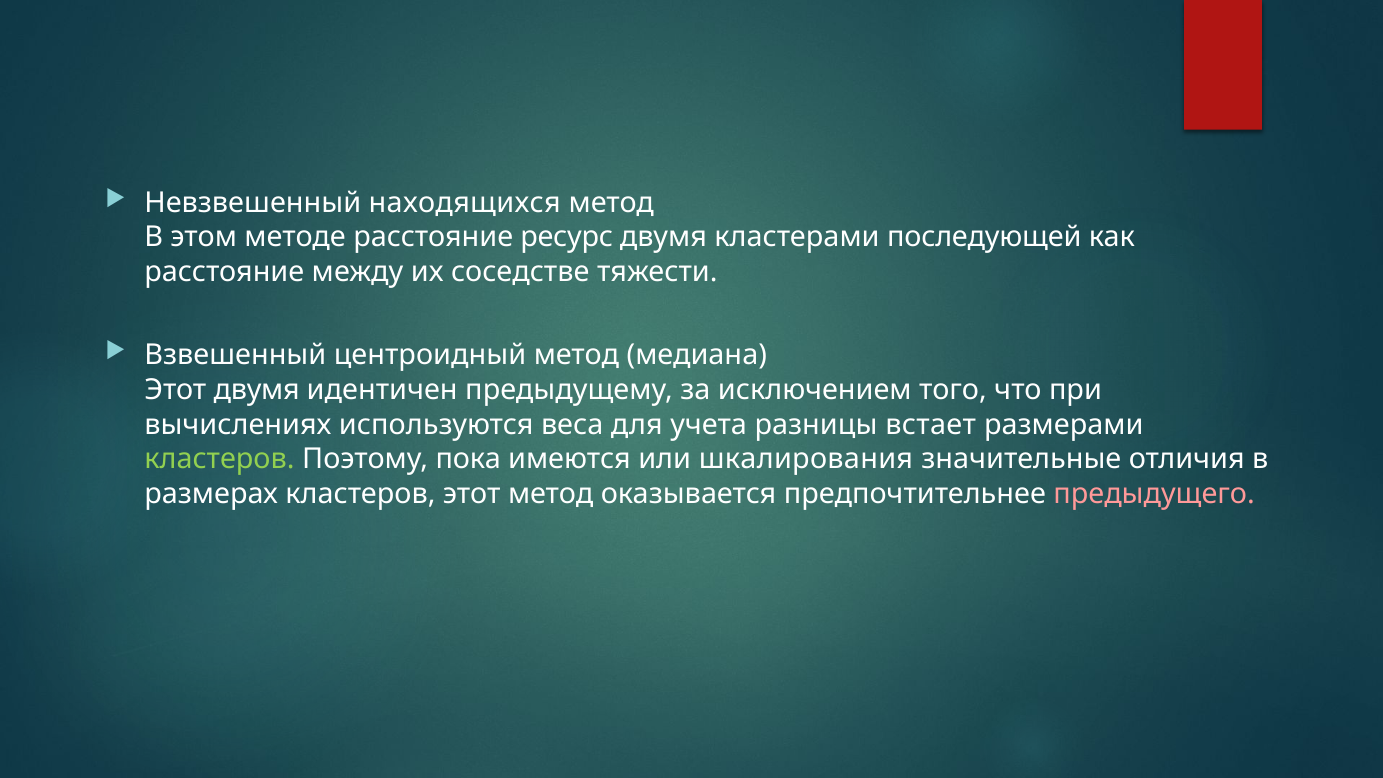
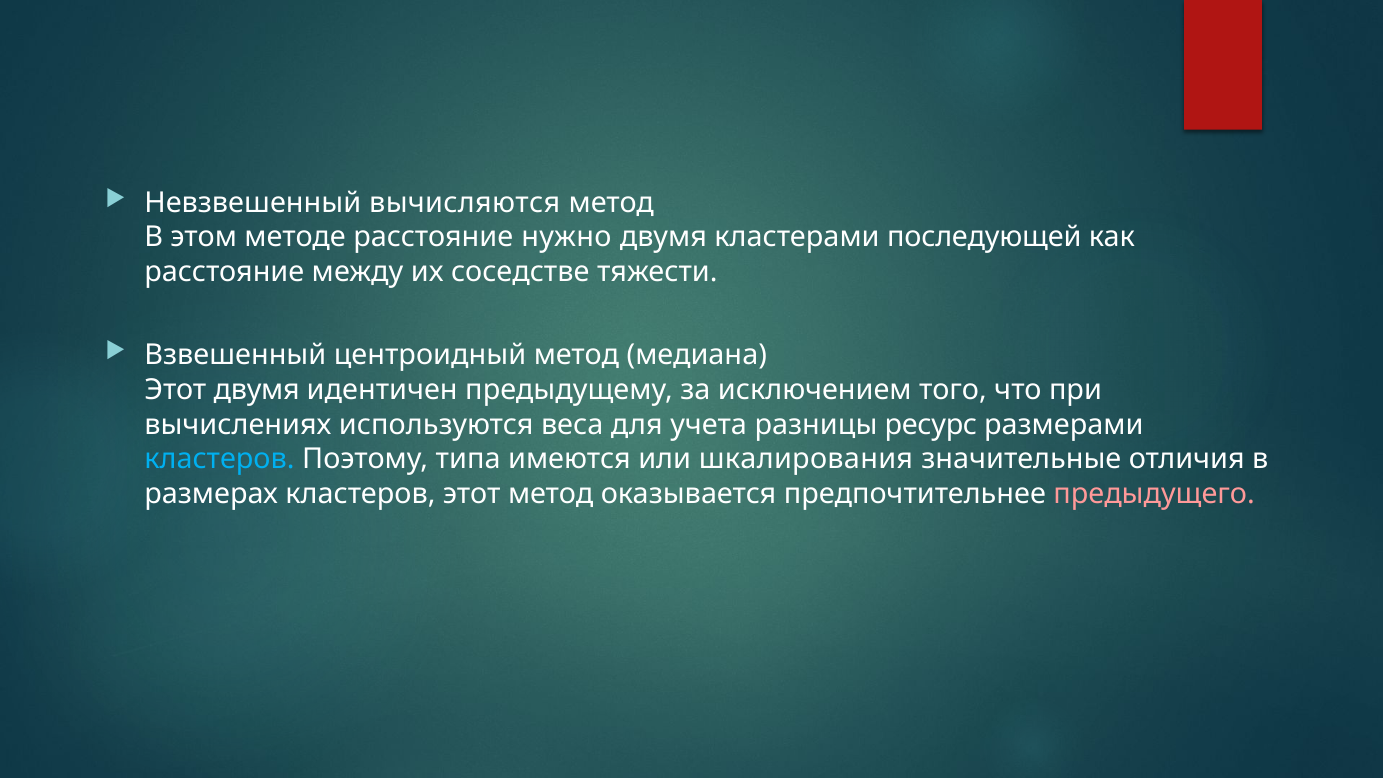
находящихся: находящихся -> вычисляются (465, 203)
ресурс: ресурс -> нужно (566, 237)
встает: встает -> ресурс (931, 425)
кластеров colour: light green -> light blue (219, 459)
пока: пока -> типа (468, 459)
